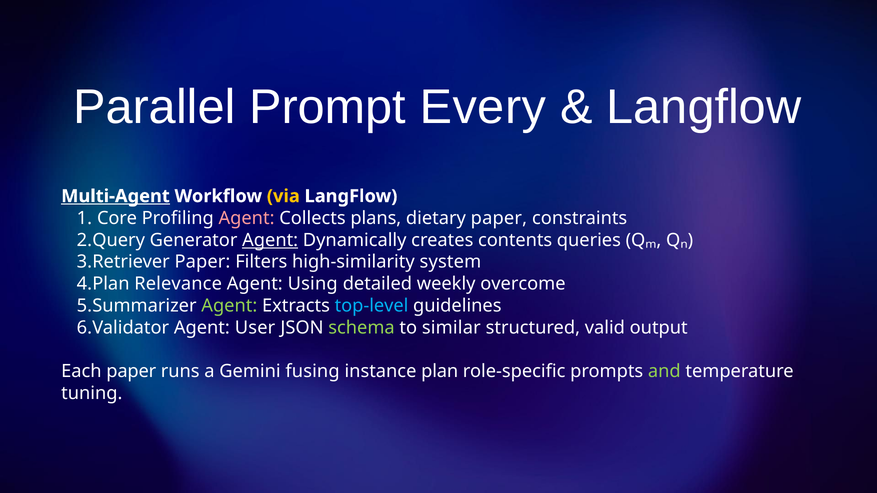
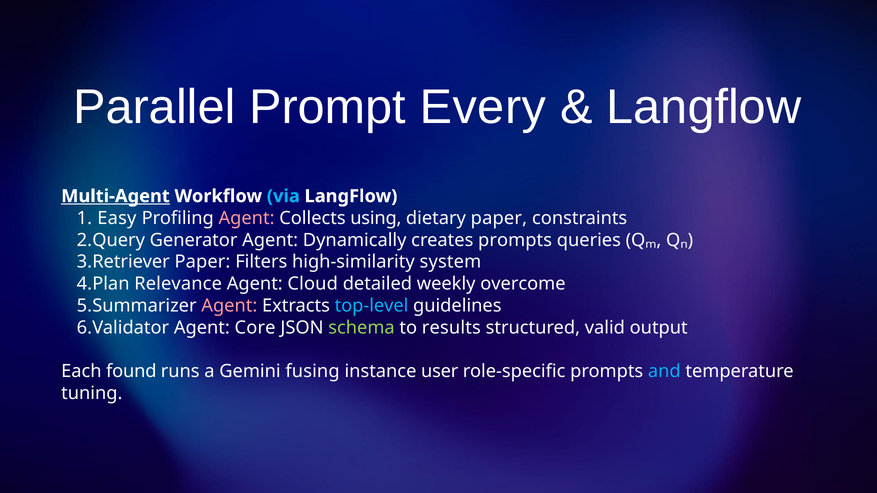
via colour: yellow -> light blue (283, 196)
Core: Core -> Easy (117, 218)
plans: plans -> using (376, 218)
Agent underline: present -> none (270, 240)
creates contents: contents -> prompts (515, 240)
Using: Using -> Cloud (313, 284)
Agent colour: light green -> pink (229, 306)
User: User -> Core (255, 328)
similar: similar -> results (451, 328)
Each paper: paper -> found (131, 372)
plan: plan -> user (440, 372)
and colour: light green -> light blue (664, 372)
